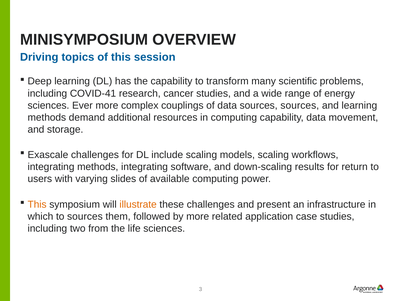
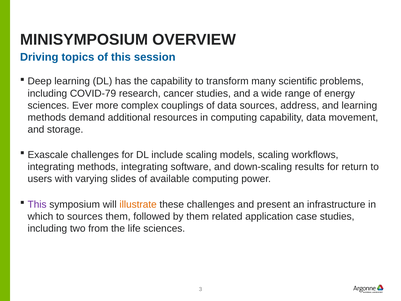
COVID-41: COVID-41 -> COVID-79 (93, 93)
sources sources: sources -> address (300, 105)
This colour: orange -> purple (37, 204)
by more: more -> them (198, 216)
